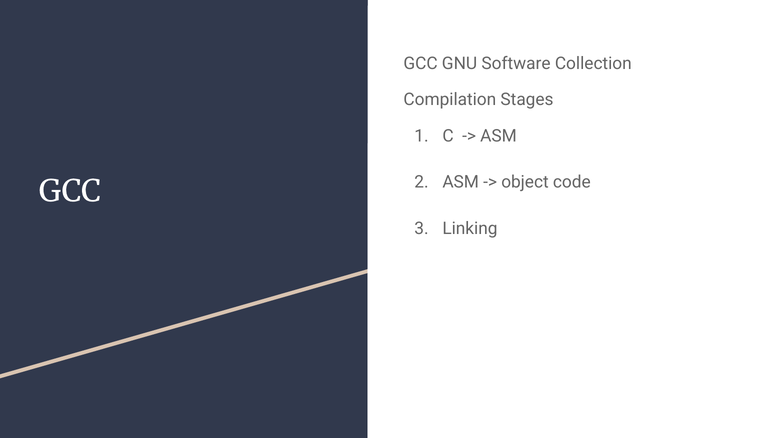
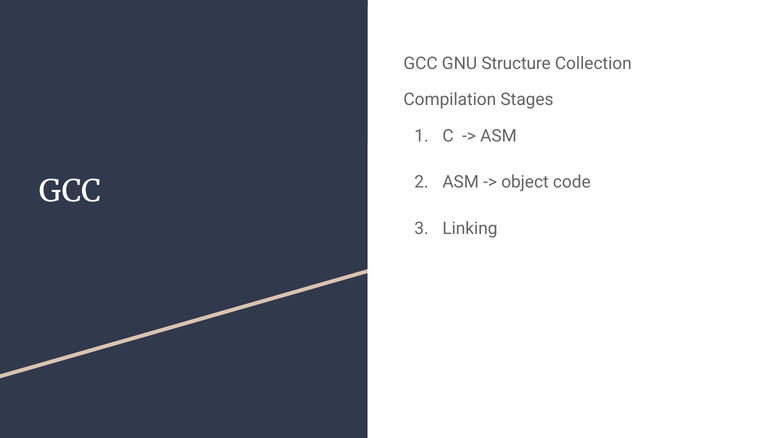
Software: Software -> Structure (516, 64)
